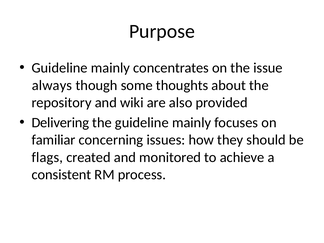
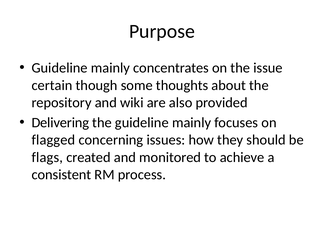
always: always -> certain (52, 85)
familiar: familiar -> flagged (53, 140)
